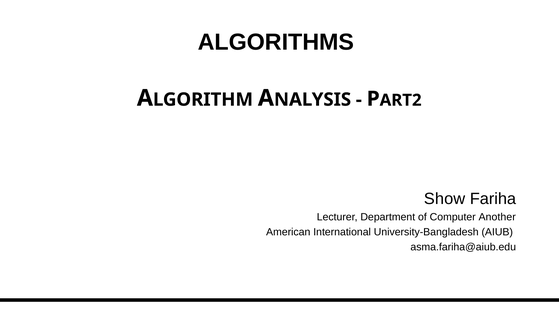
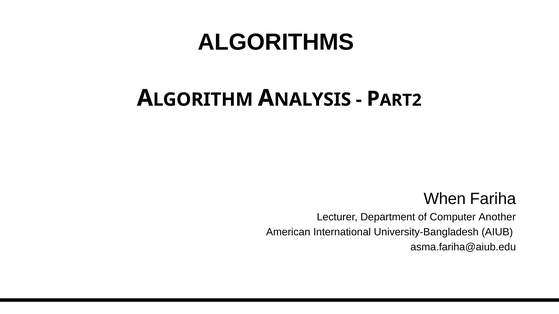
Show: Show -> When (445, 199)
